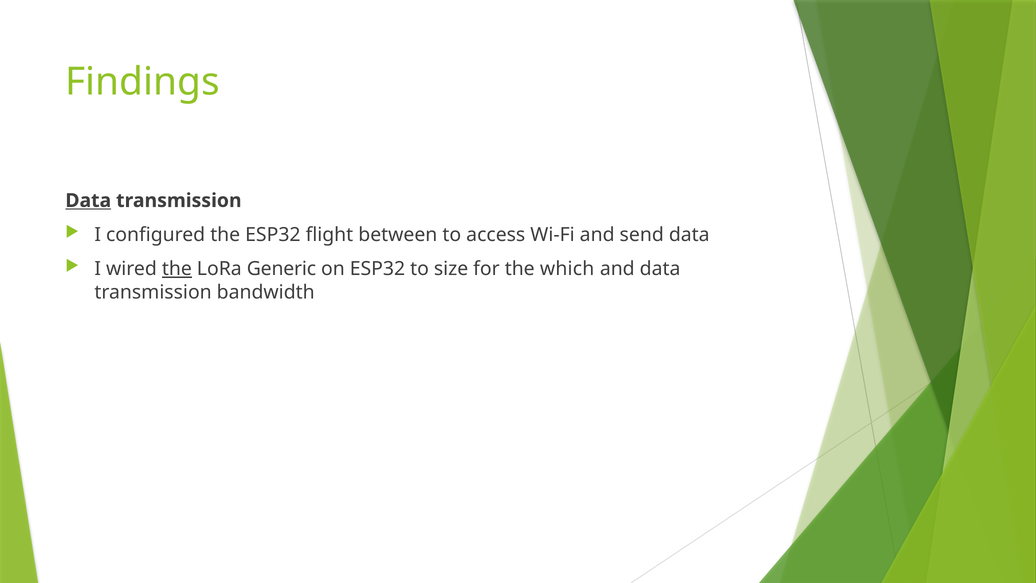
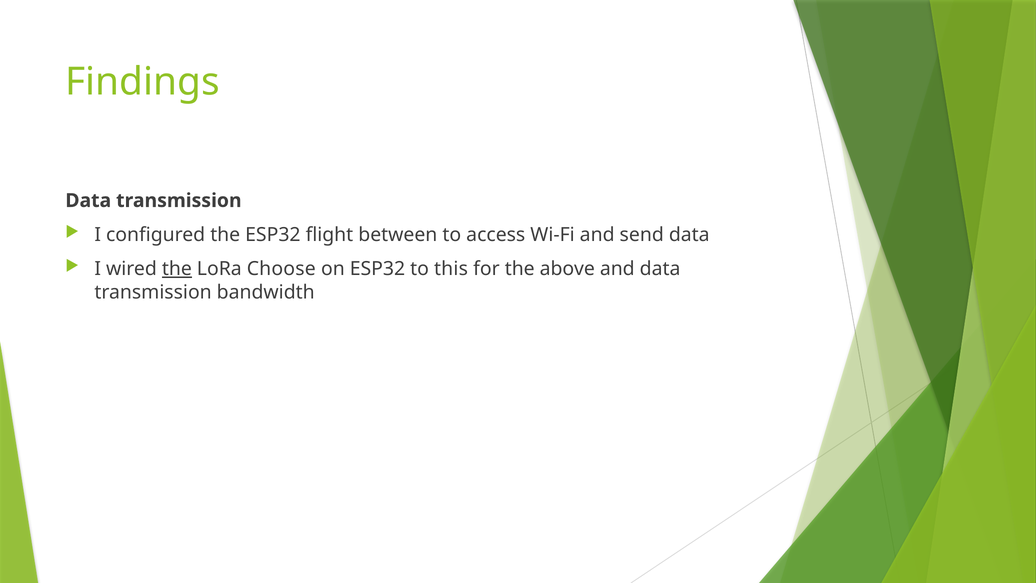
Data underline: present -> none (88, 201)
Generic: Generic -> Choose (281, 269)
size: size -> this (451, 269)
which: which -> above (567, 269)
